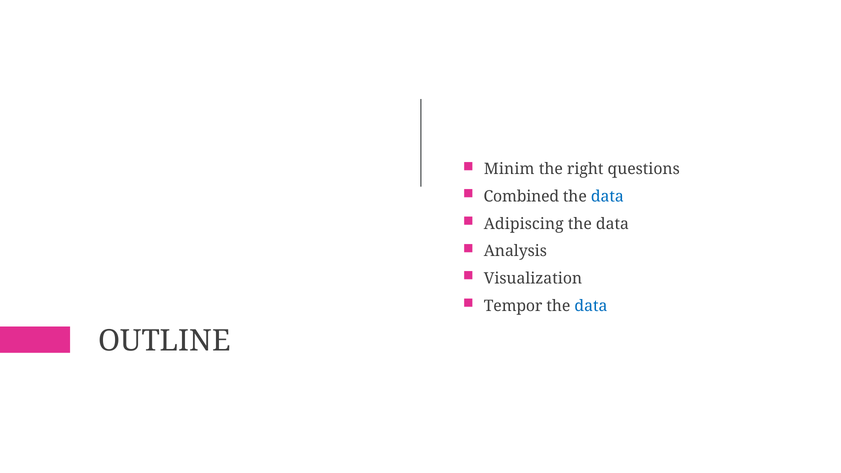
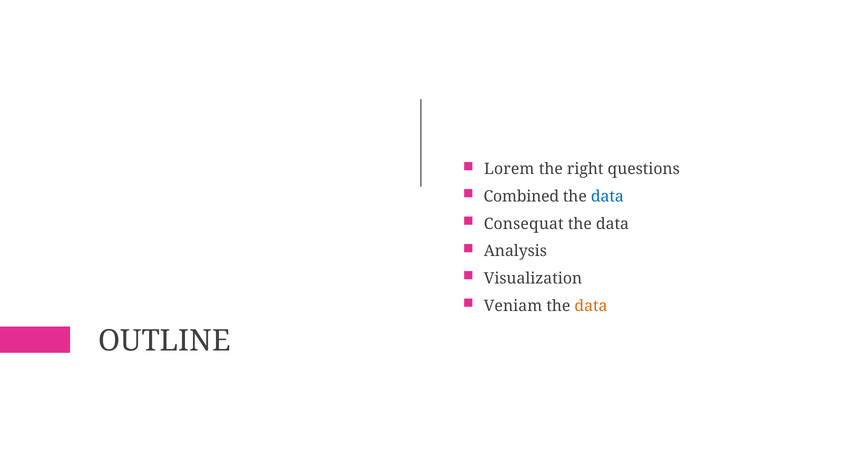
Minim: Minim -> Lorem (509, 169)
Adipiscing: Adipiscing -> Consequat (524, 224)
Tempor: Tempor -> Veniam (513, 306)
data colour: blue -> orange (591, 306)
